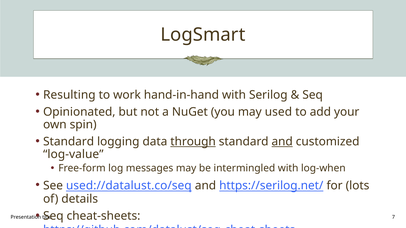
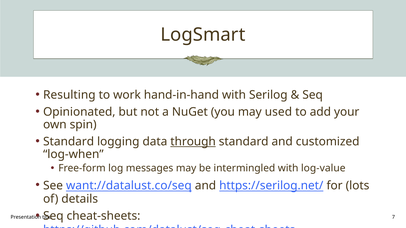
and underline: present -> none (282, 142)
log-value: log-value -> log-when (73, 155)
log-when: log-when -> log-value (323, 169)
used://datalust.co/seq: used://datalust.co/seq -> want://datalust.co/seq (129, 186)
